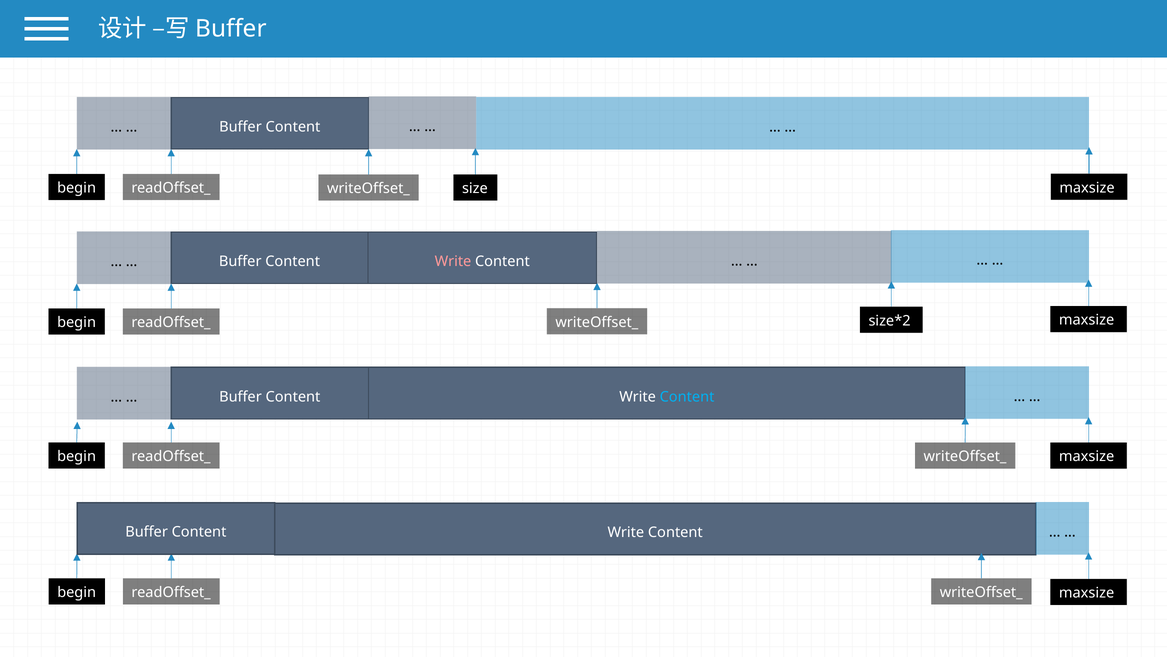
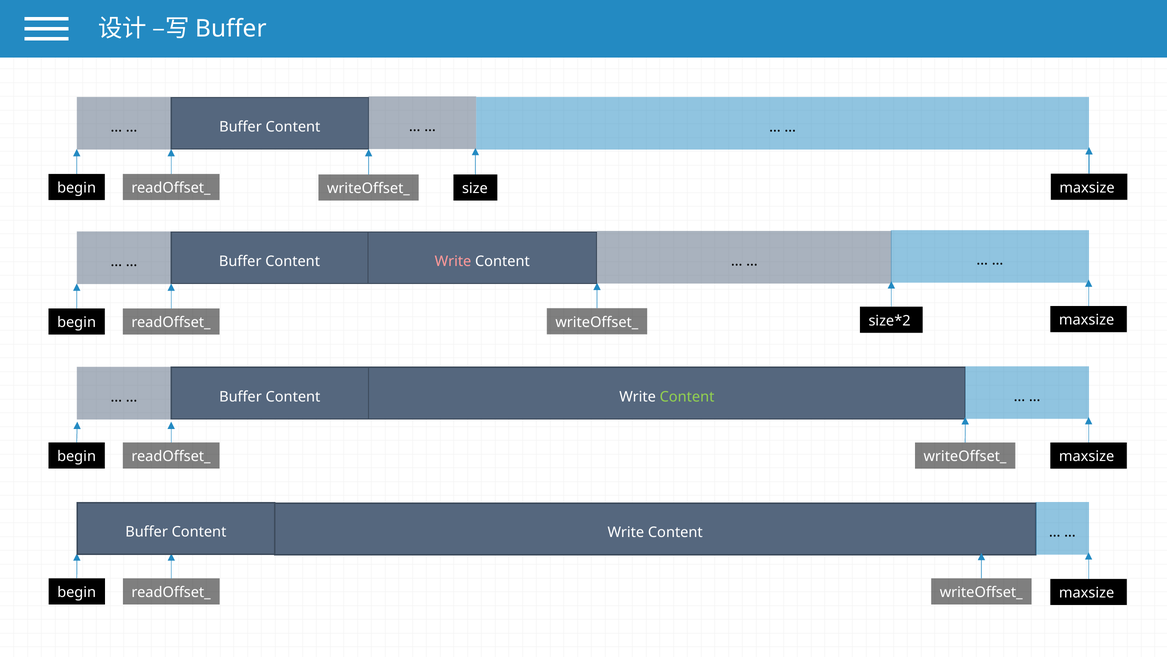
Content colour: light blue -> light green (687, 396)
